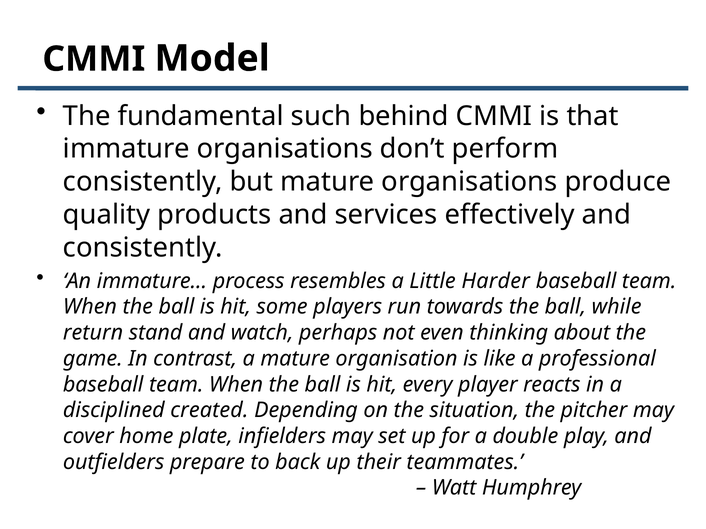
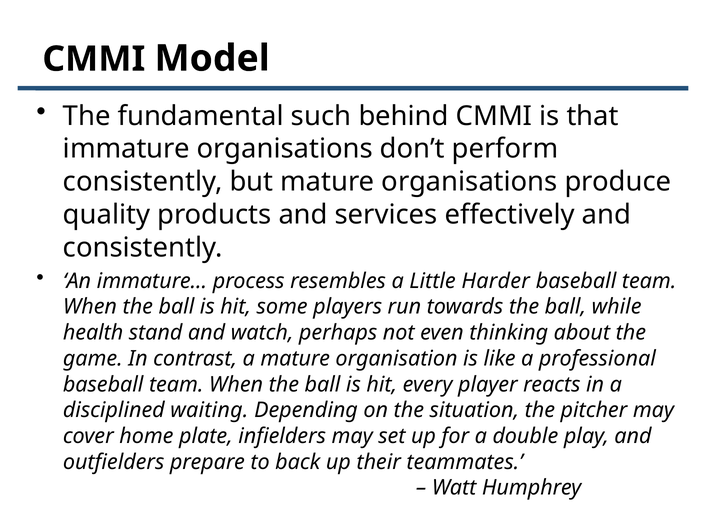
return: return -> health (93, 333)
created: created -> waiting (209, 411)
